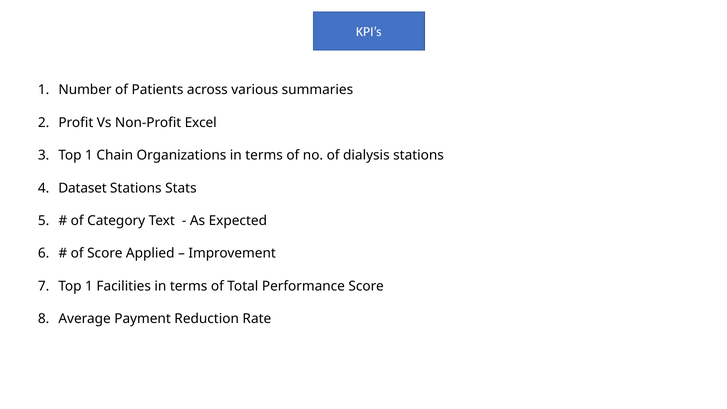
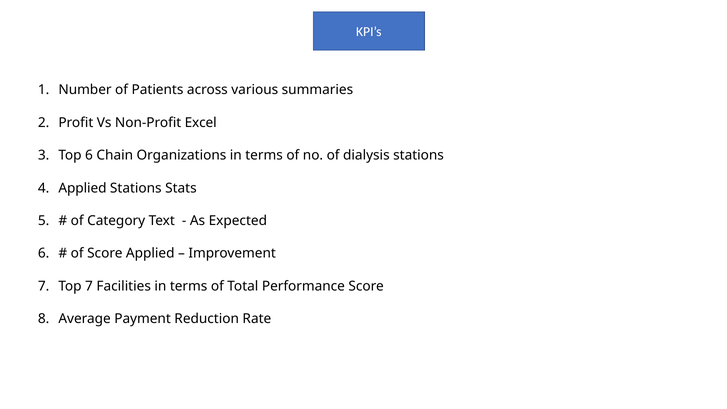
3 Top 1: 1 -> 6 (89, 155)
Dataset: Dataset -> Applied (82, 188)
1: 1 -> 7 (89, 286)
